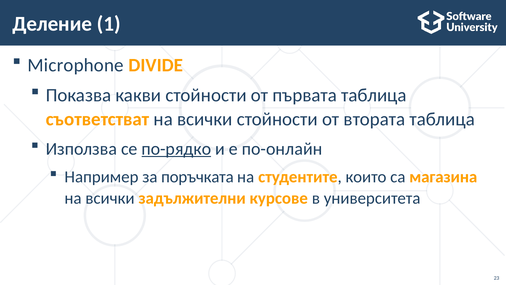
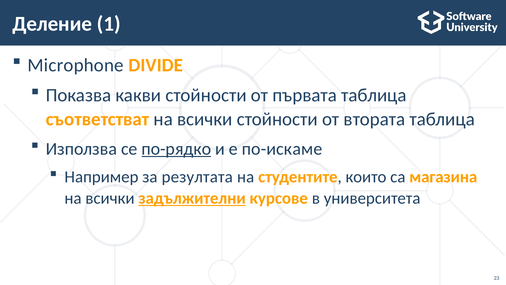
по-онлайн: по-онлайн -> по-искаме (282, 149)
поръчката: поръчката -> резултата (197, 177)
задължителни underline: none -> present (192, 198)
